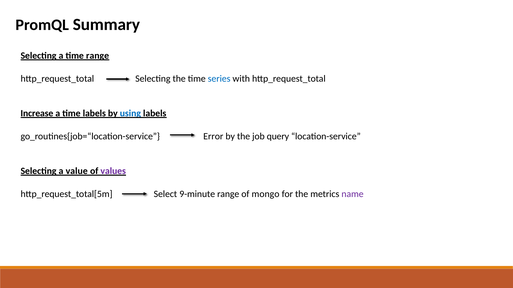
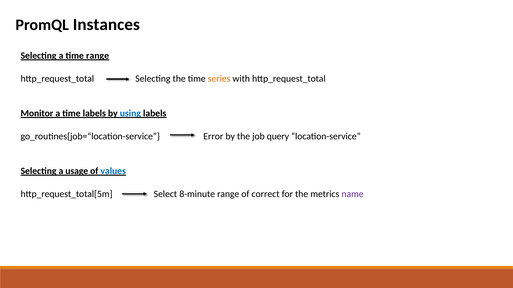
Summary: Summary -> Instances (106, 24)
series colour: blue -> orange (219, 79)
Increase: Increase -> Monitor (37, 113)
value: value -> usage (77, 171)
values colour: purple -> blue (113, 171)
9-minute: 9-minute -> 8-minute (197, 194)
mongo: mongo -> correct (266, 194)
